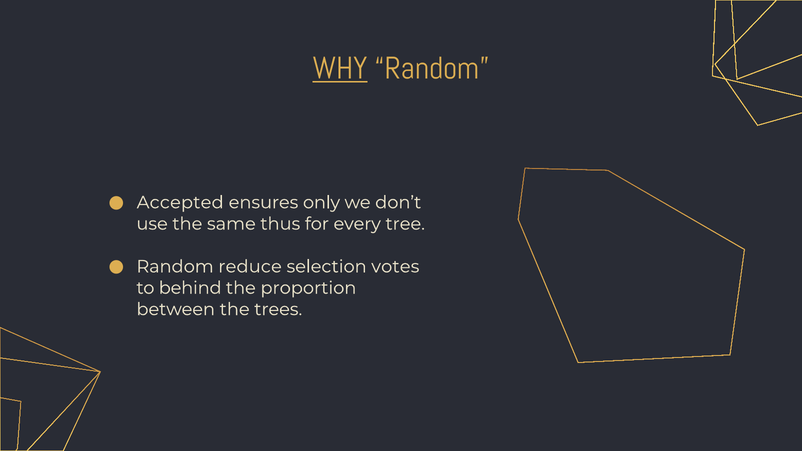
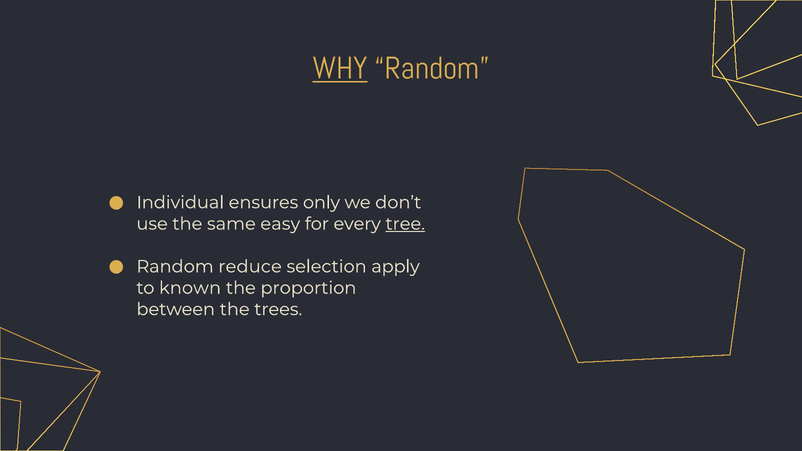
Accepted: Accepted -> Individual (180, 203)
thus: thus -> easy (280, 224)
tree underline: none -> present (405, 224)
votes: votes -> apply (396, 267)
behind: behind -> known (190, 288)
